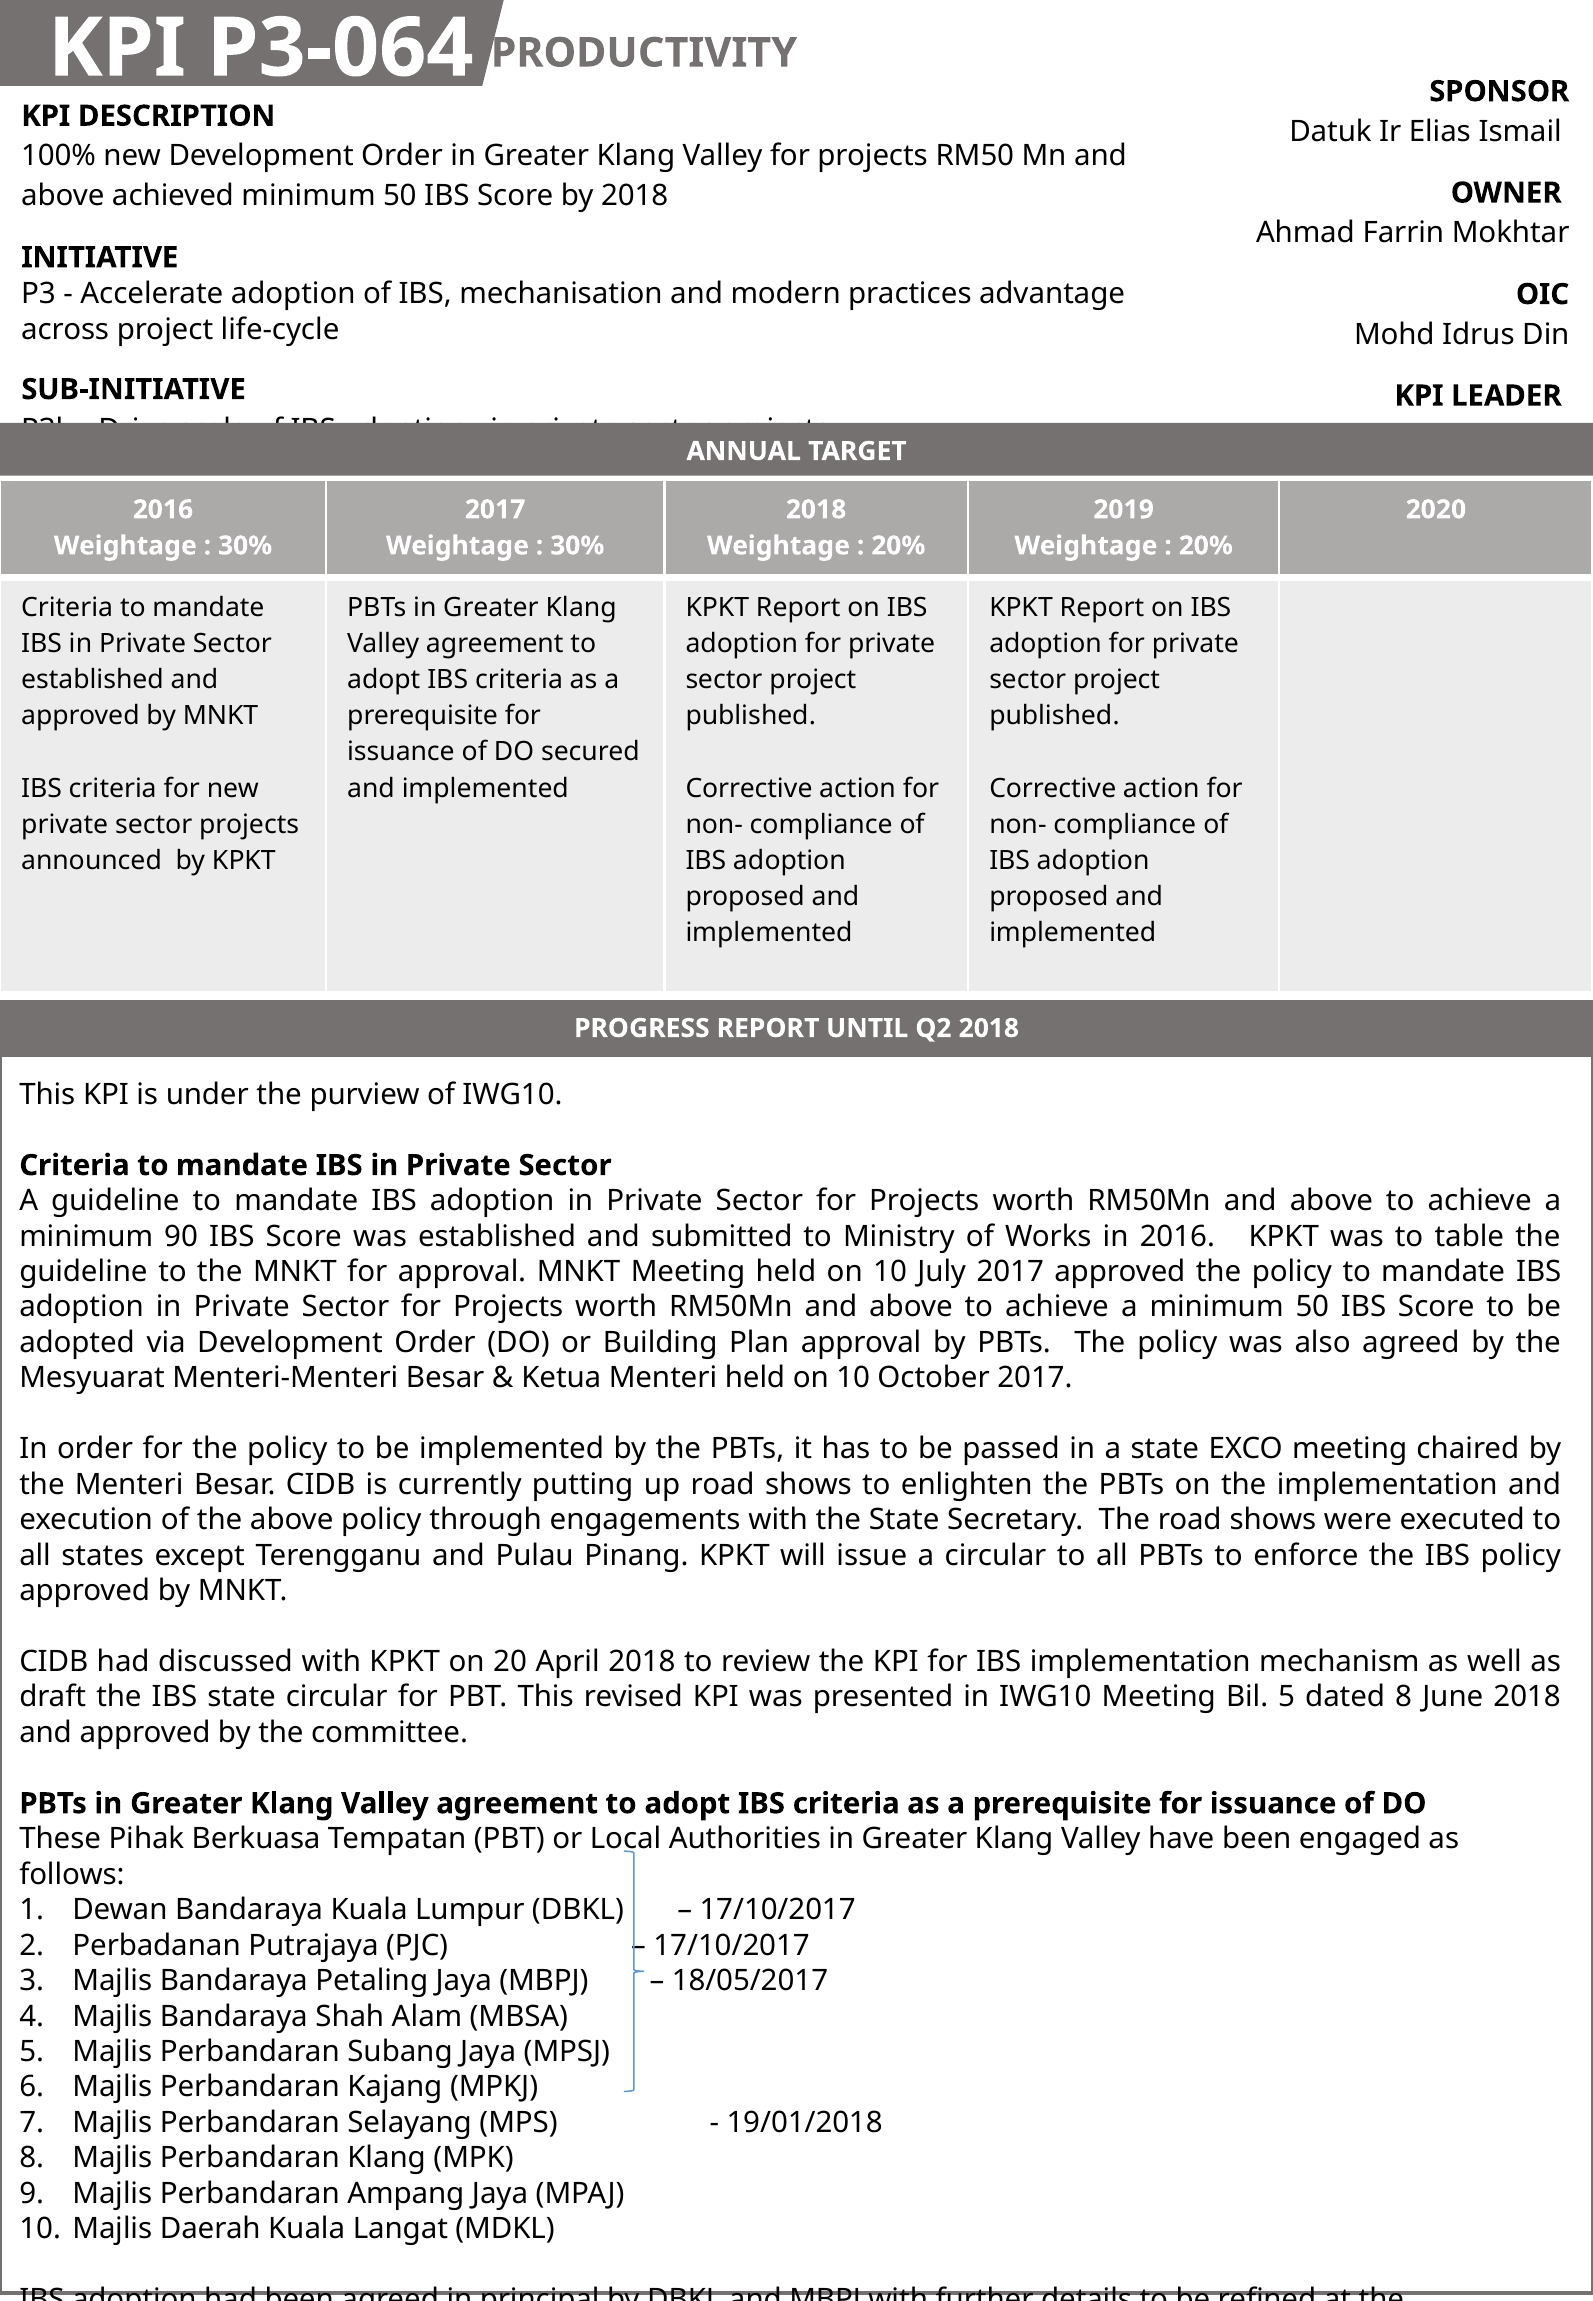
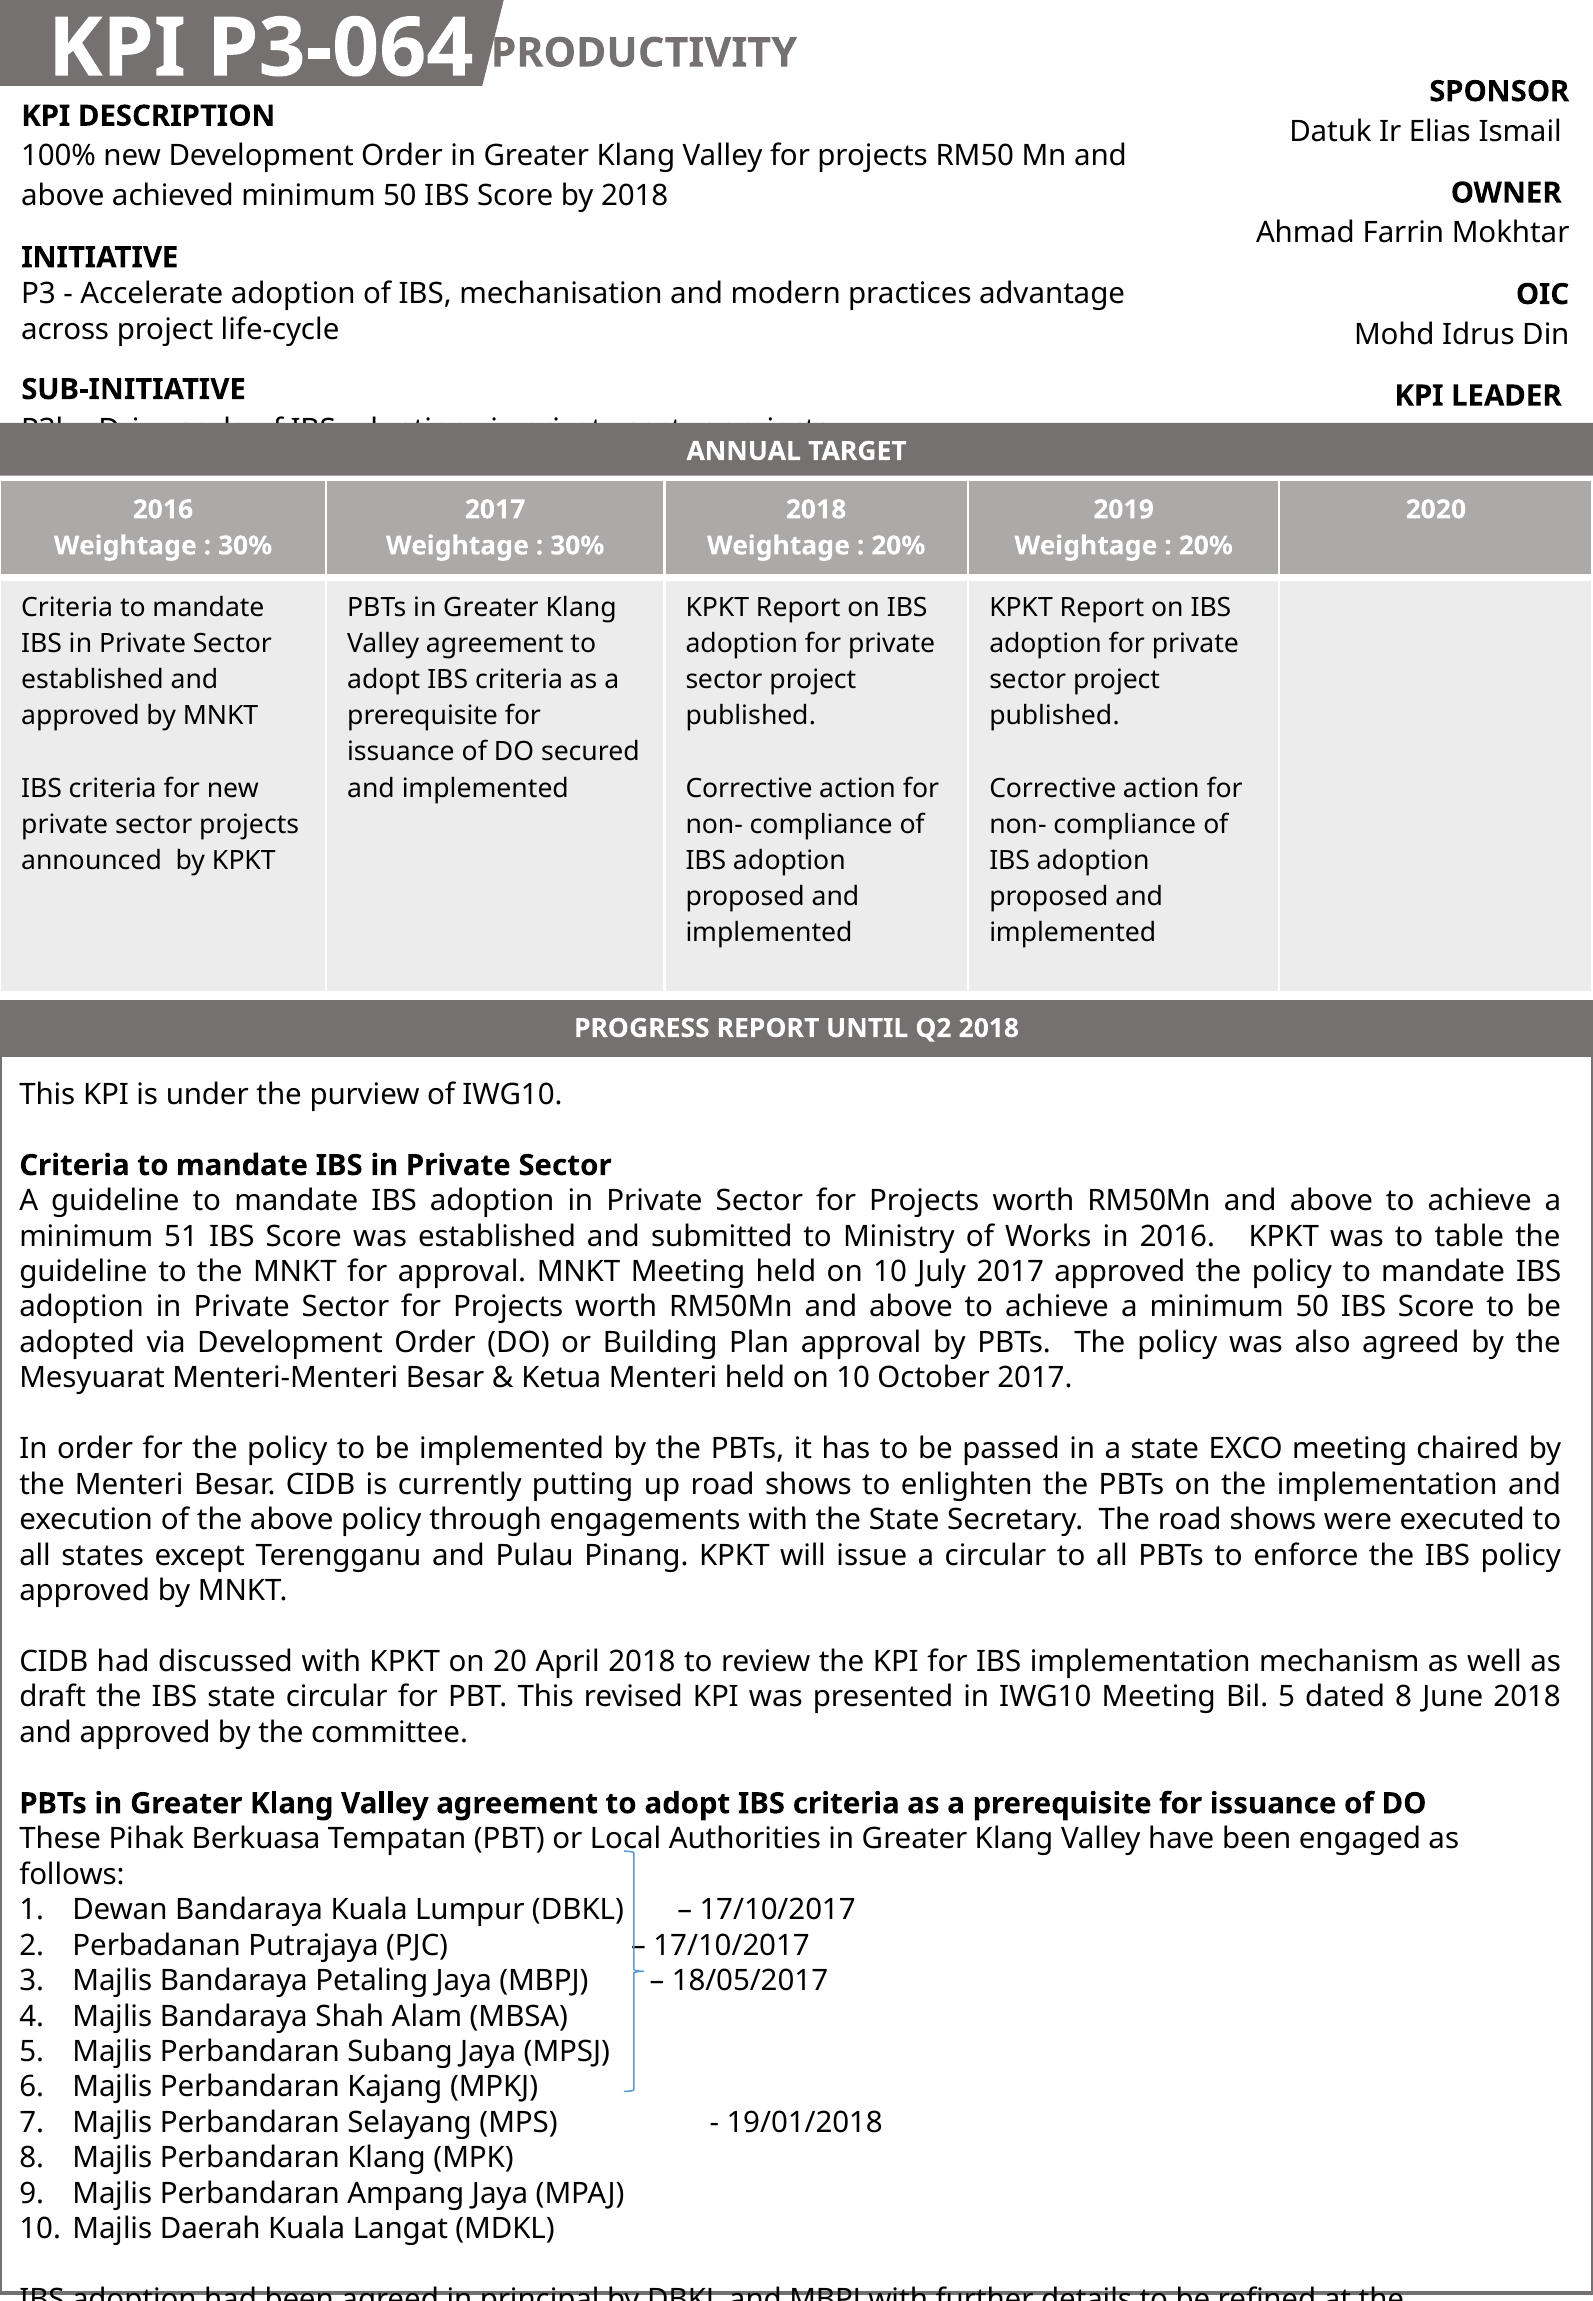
90: 90 -> 51 (181, 1236)
